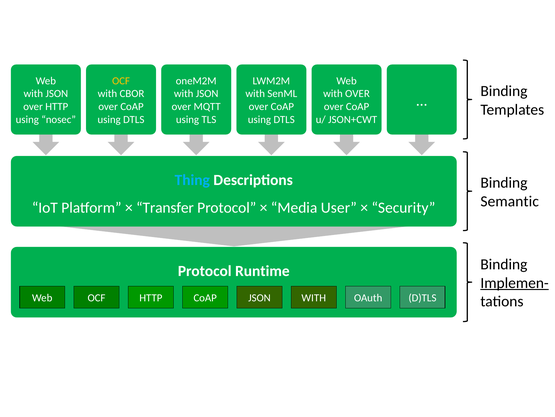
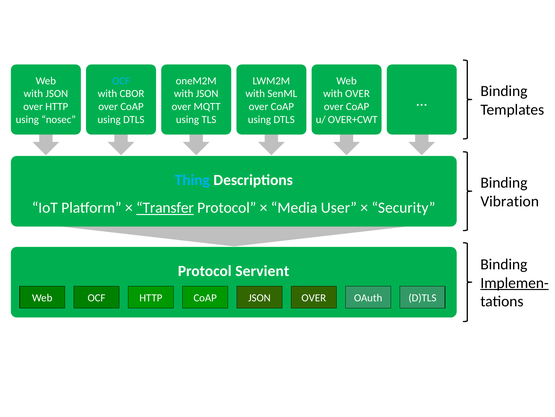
OCF colour: yellow -> light blue (121, 81)
JSON+CWT: JSON+CWT -> OVER+CWT (353, 119)
Semantic: Semantic -> Vibration (510, 201)
Transfer underline: none -> present (165, 207)
Runtime: Runtime -> Servient (262, 271)
HTTP WITH: WITH -> OVER (314, 297)
